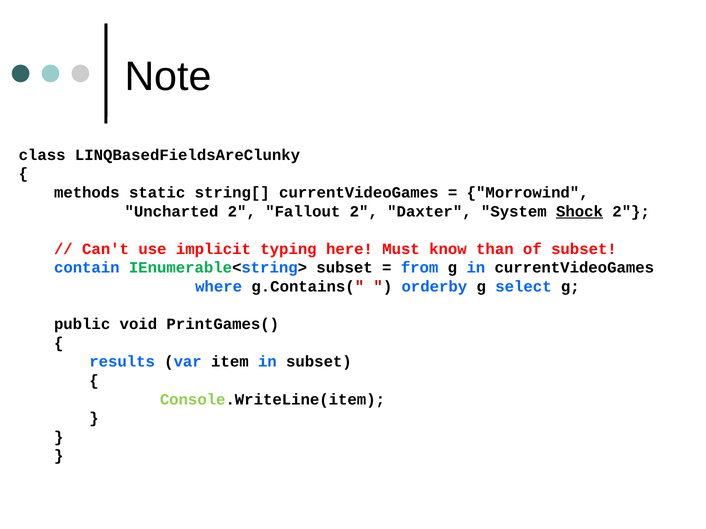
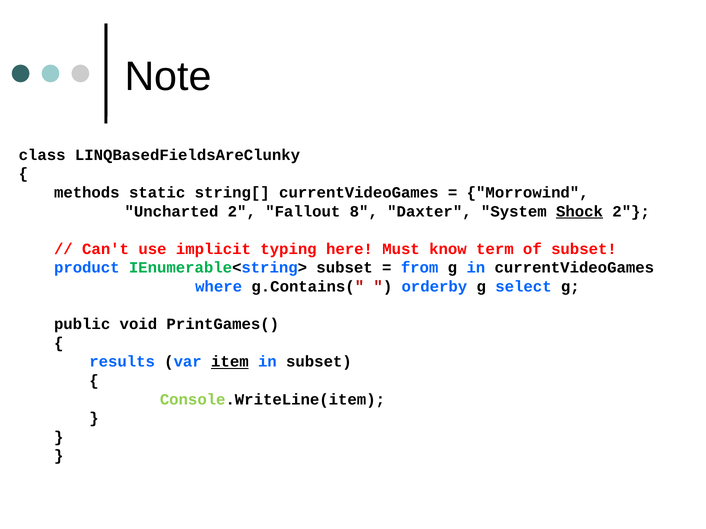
Fallout 2: 2 -> 8 (364, 212)
than: than -> term (495, 249)
contain: contain -> product (87, 268)
item underline: none -> present (230, 362)
